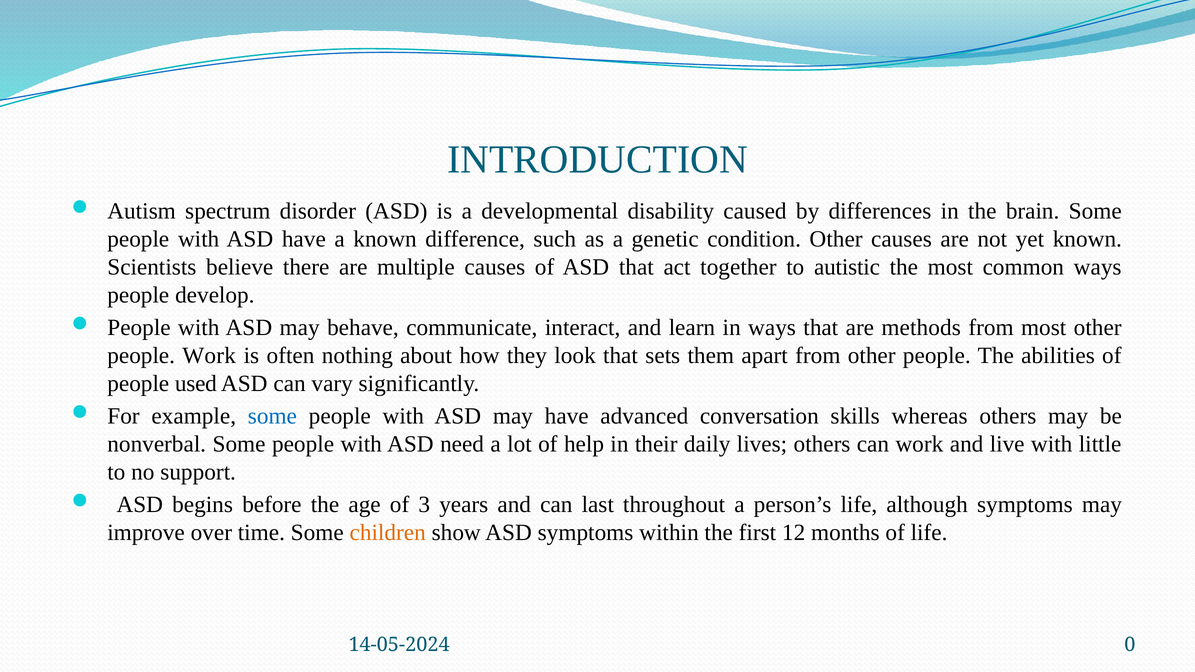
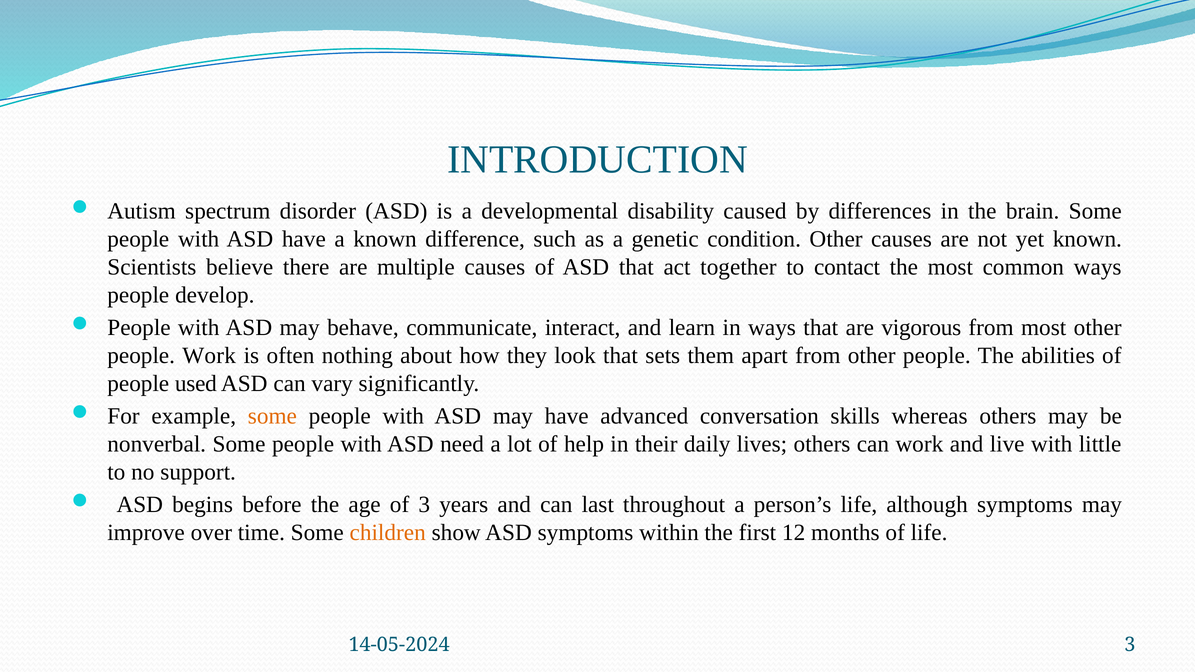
autistic: autistic -> contact (847, 267)
methods: methods -> vigorous (921, 328)
some colour: blue -> orange (272, 416)
14-05-2024 0: 0 -> 3 (1130, 645)
